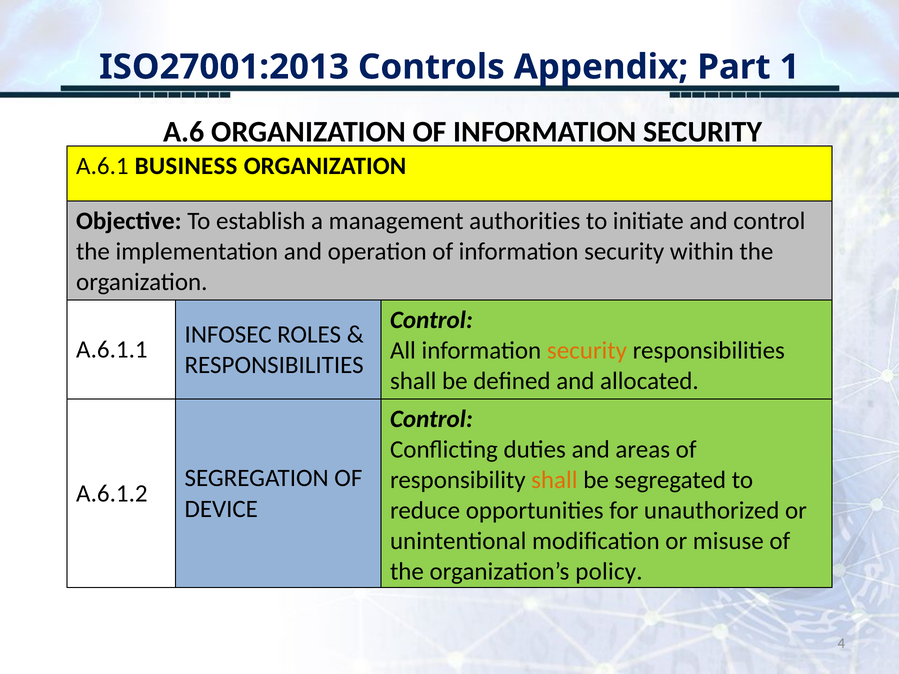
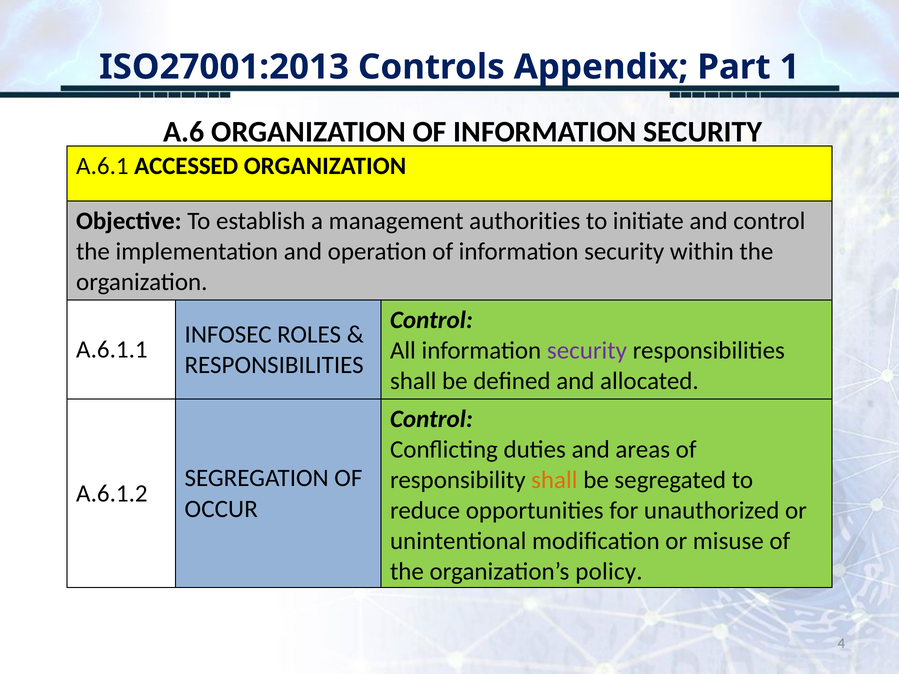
BUSINESS: BUSINESS -> ACCESSED (186, 166)
security colour: orange -> purple (587, 351)
DEVICE: DEVICE -> OCCUR (221, 509)
